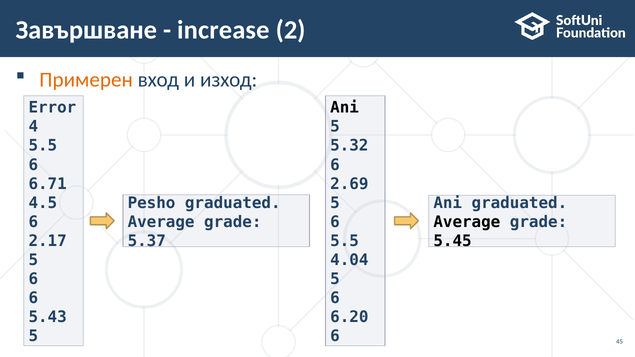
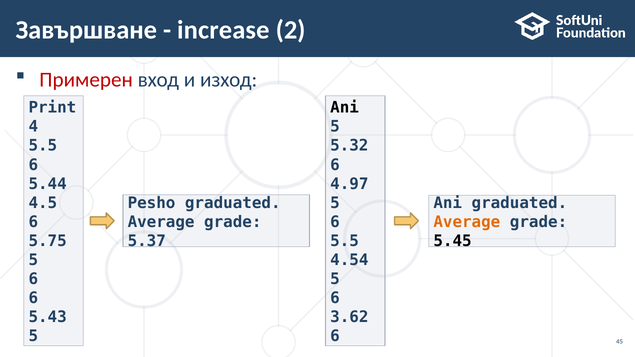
Примерен colour: orange -> red (86, 80)
Error: Error -> Print (52, 108)
6.71: 6.71 -> 5.44 (48, 184)
2.69: 2.69 -> 4.97 (349, 184)
Average colour: black -> orange (467, 222)
2.17: 2.17 -> 5.75 (48, 241)
4.04: 4.04 -> 4.54 (349, 260)
6.20: 6.20 -> 3.62 (349, 317)
